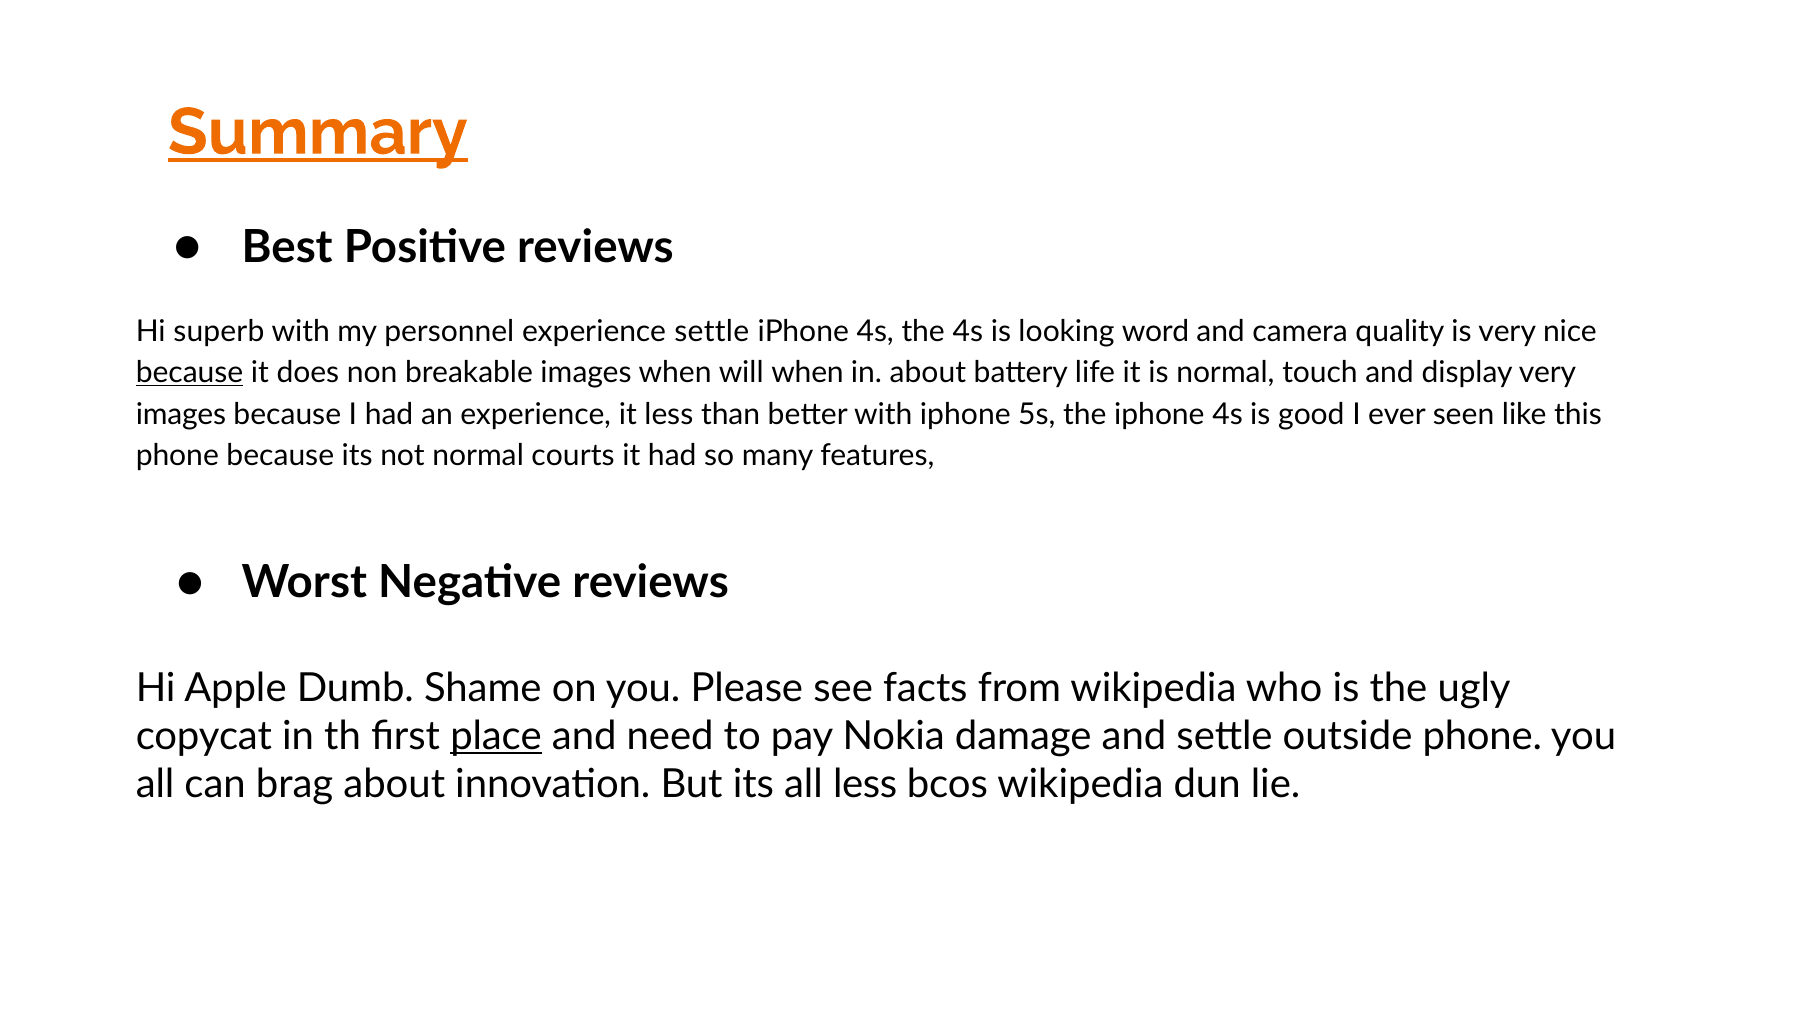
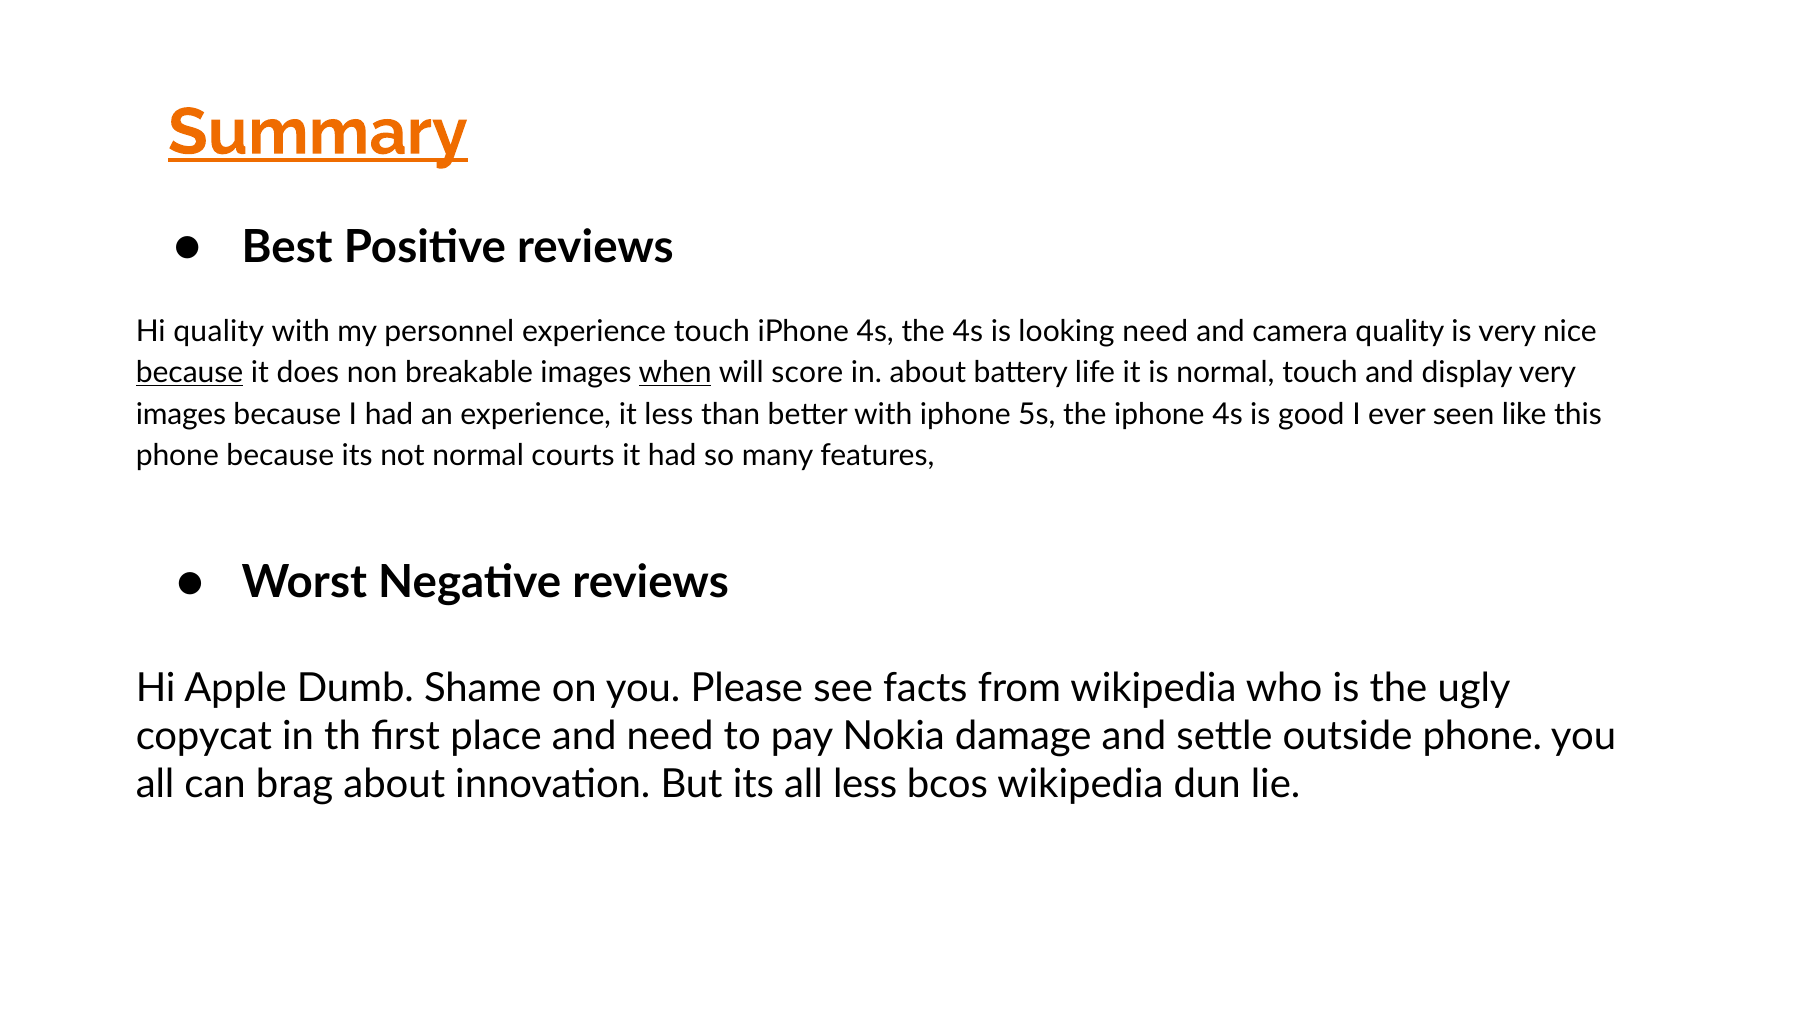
Hi superb: superb -> quality (219, 331)
experience settle: settle -> touch (712, 331)
looking word: word -> need (1155, 331)
when underline: none -> present (675, 373)
will when: when -> score (807, 373)
place underline: present -> none (496, 736)
